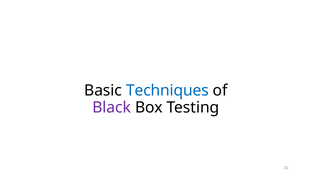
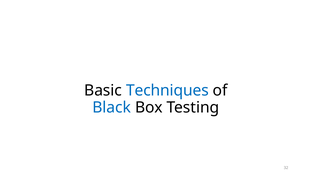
Black colour: purple -> blue (112, 107)
